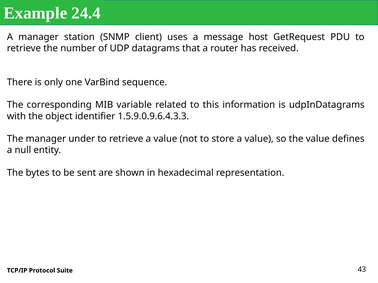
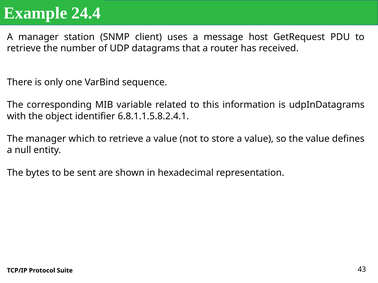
1.5.9.0.9.6.4.3.3: 1.5.9.0.9.6.4.3.3 -> 6.8.1.1.5.8.2.4.1 (153, 116)
under: under -> which (82, 139)
